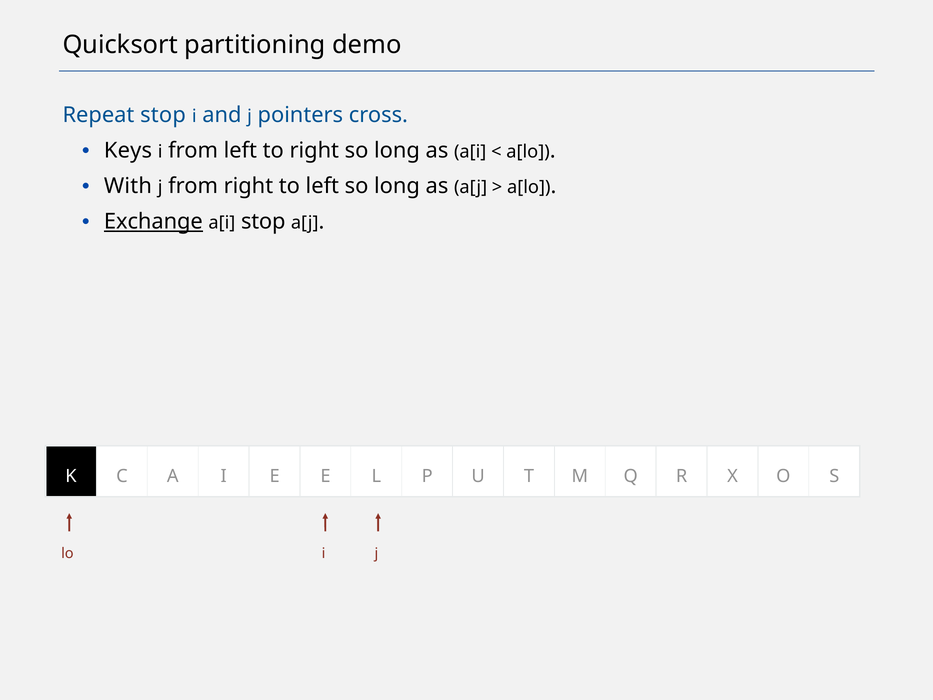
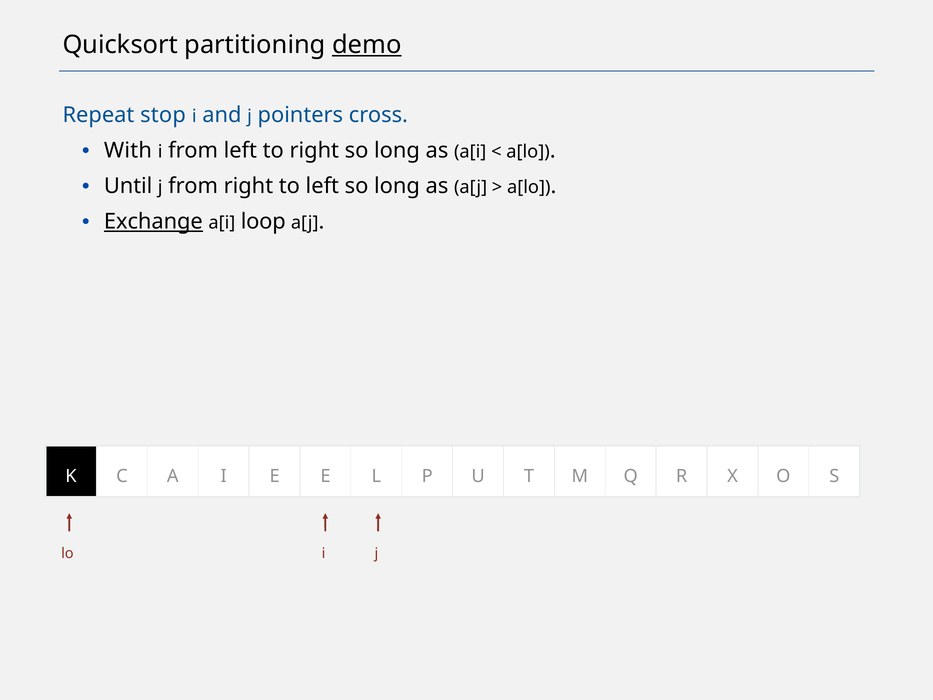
demo underline: none -> present (367, 45)
Keys: Keys -> With (128, 151)
With: With -> Until (128, 186)
a[i stop: stop -> loop (263, 222)
